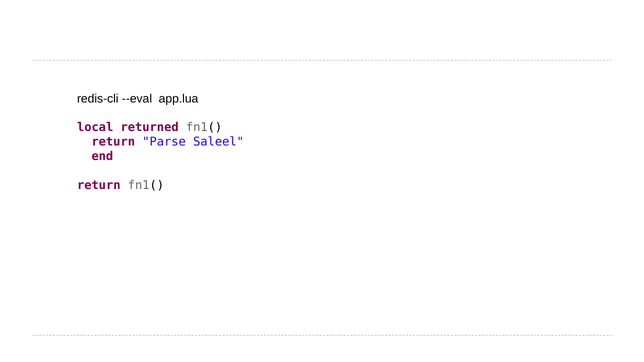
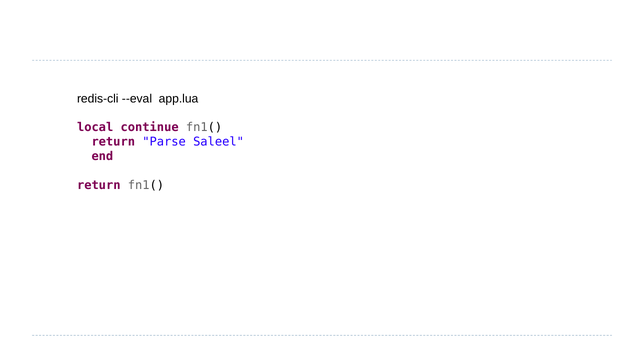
returned: returned -> continue (150, 128)
